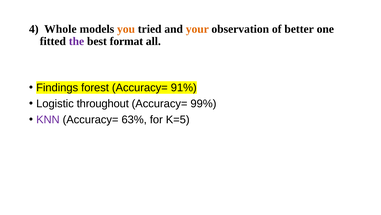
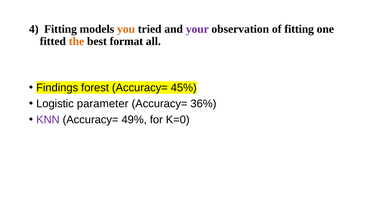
4 Whole: Whole -> Fitting (61, 29)
your colour: orange -> purple (197, 29)
of better: better -> fitting (299, 29)
the colour: purple -> orange (76, 41)
91%: 91% -> 45% (184, 87)
throughout: throughout -> parameter (103, 103)
99%: 99% -> 36% (203, 103)
63%: 63% -> 49% (134, 119)
K=5: K=5 -> K=0 (178, 119)
